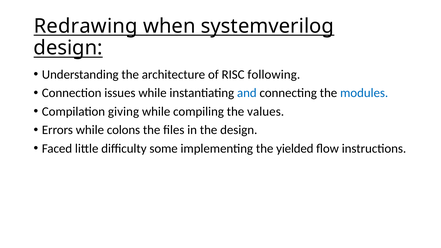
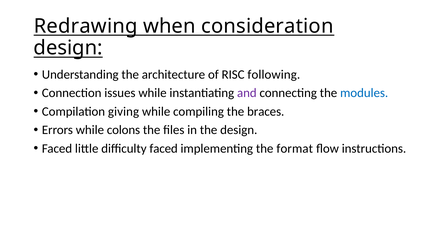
systemverilog: systemverilog -> consideration (267, 26)
and colour: blue -> purple (247, 93)
values: values -> braces (266, 112)
difficulty some: some -> faced (164, 149)
yielded: yielded -> format (295, 149)
